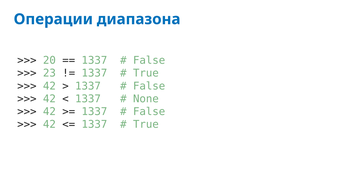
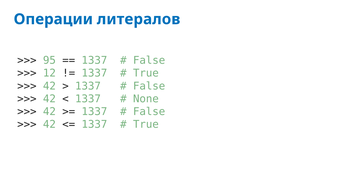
диапазона: диапазона -> литералов (139, 19)
20: 20 -> 95 (49, 61)
23: 23 -> 12 (49, 73)
